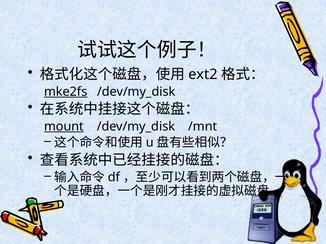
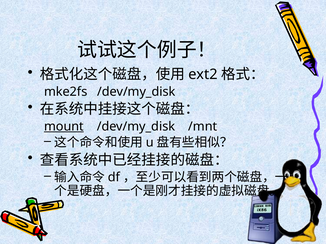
mke2fs underline: present -> none (66, 92)
